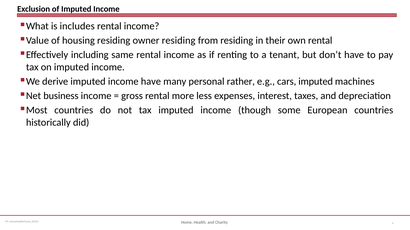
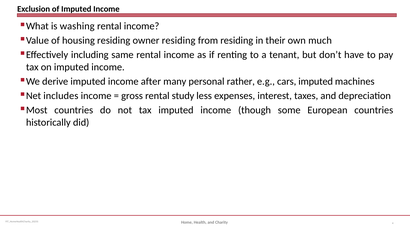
includes: includes -> washing (77, 26)
own rental: rental -> much (320, 41)
income have: have -> after (151, 82)
business: business -> includes (61, 96)
more: more -> study (183, 96)
